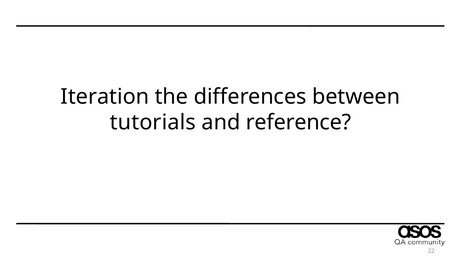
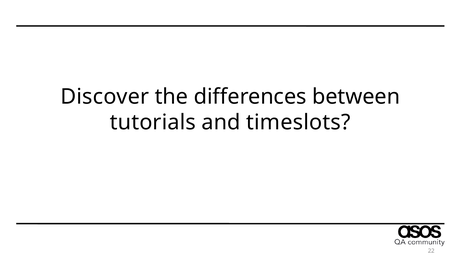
Iteration: Iteration -> Discover (105, 97)
reference: reference -> timeslots (298, 123)
